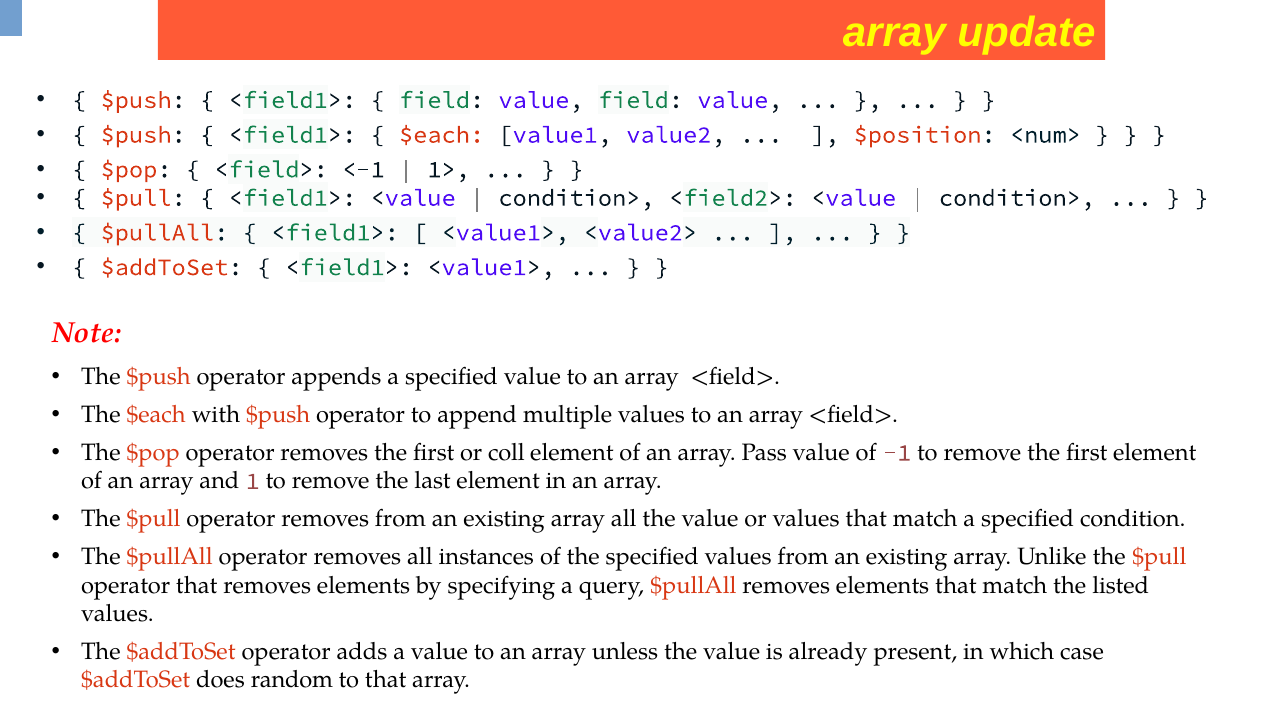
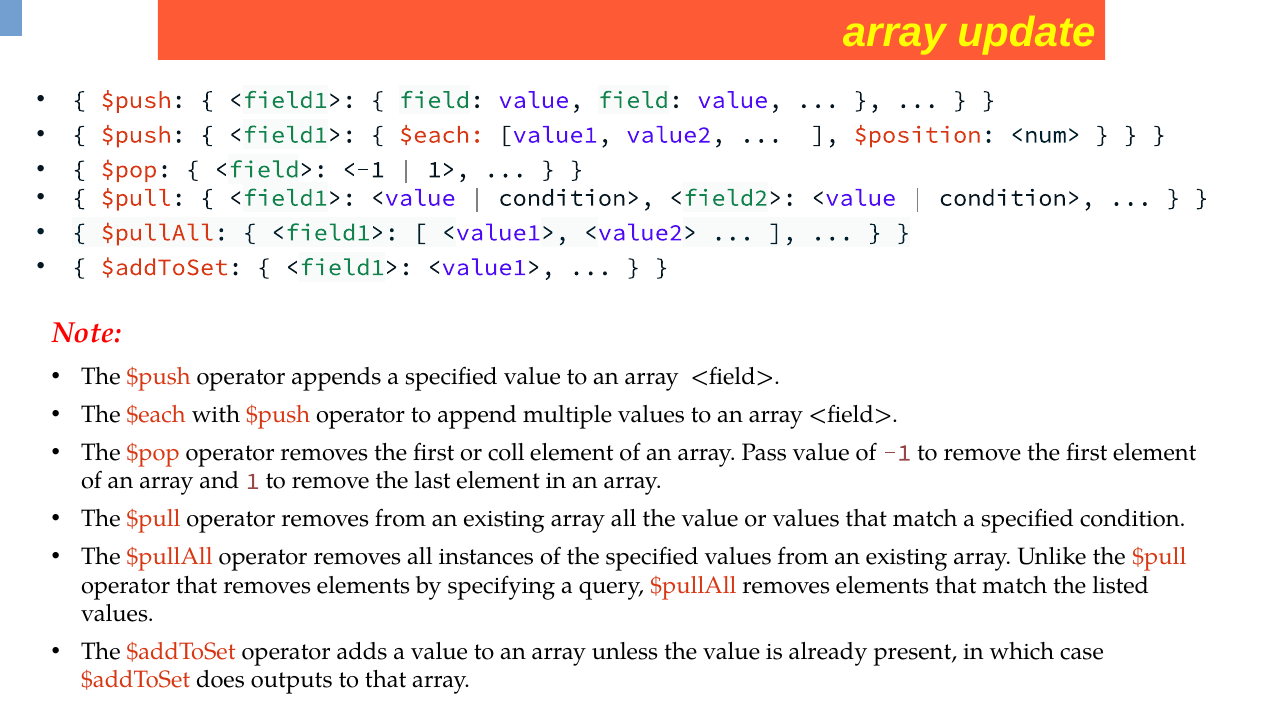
random: random -> outputs (292, 680)
